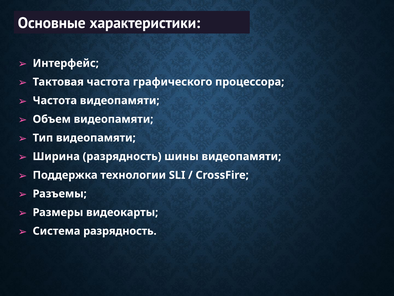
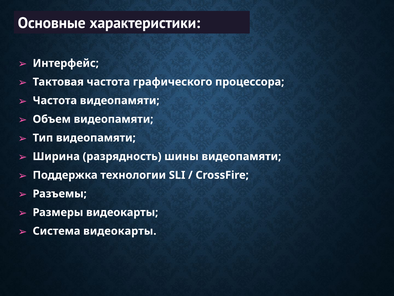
Система разрядность: разрядность -> видеокарты (120, 231)
